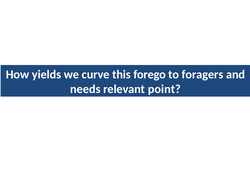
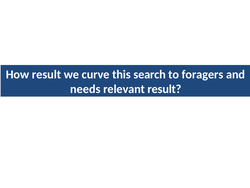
How yields: yields -> result (46, 74)
forego: forego -> search (150, 74)
relevant point: point -> result (164, 89)
